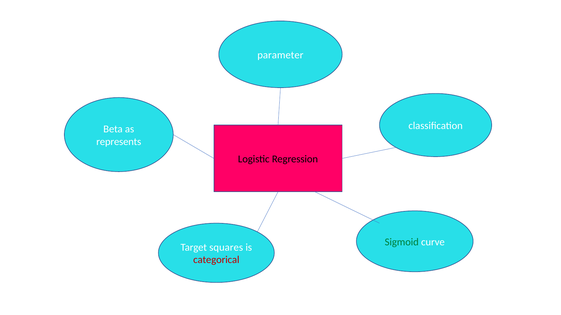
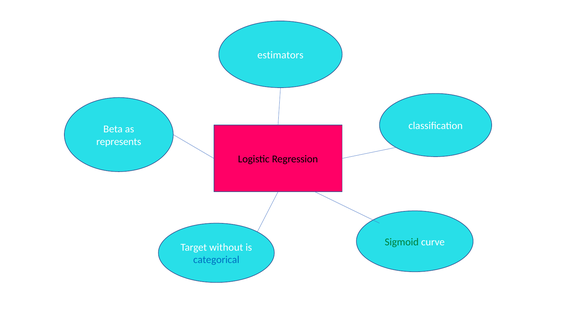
parameter: parameter -> estimators (280, 55)
squares: squares -> without (226, 248)
categorical colour: red -> blue (216, 260)
